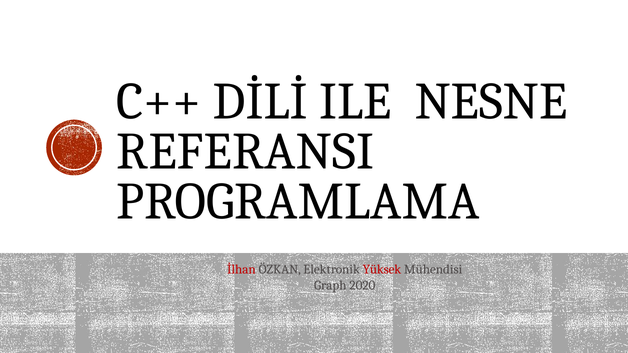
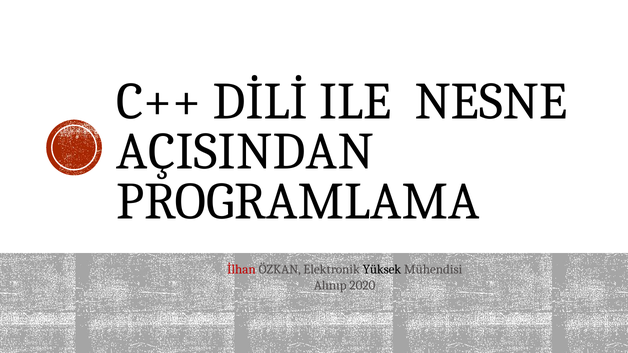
REFERANSI: REFERANSI -> AÇISINDAN (245, 152)
Yüksek colour: red -> black (382, 270)
Graph: Graph -> Alınıp (330, 285)
